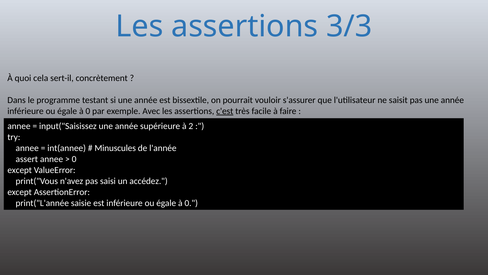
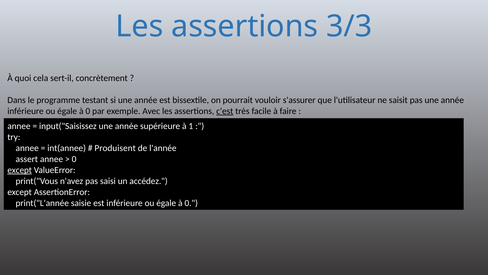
2: 2 -> 1 (191, 126)
Minuscules: Minuscules -> Produisent (115, 148)
except underline: none -> present (20, 170)
